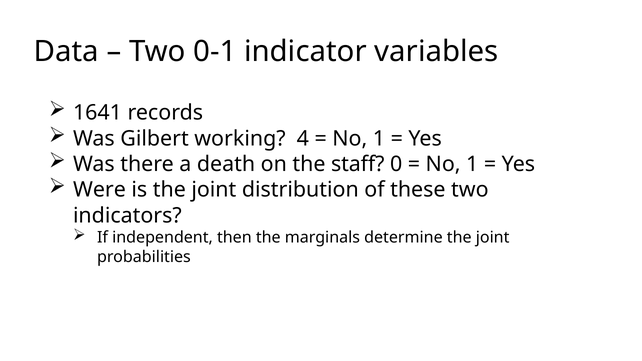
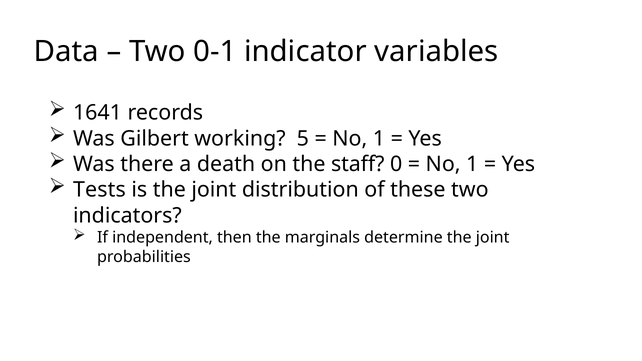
4: 4 -> 5 (303, 139)
Were: Were -> Tests (99, 190)
